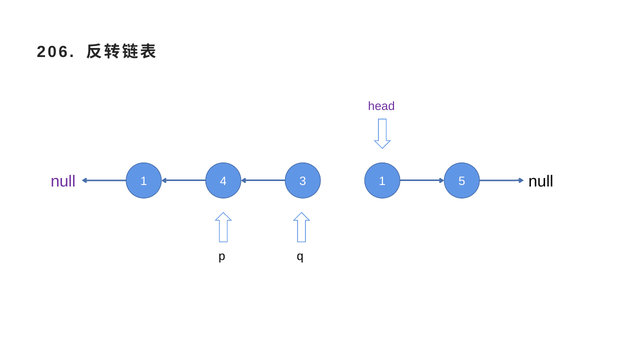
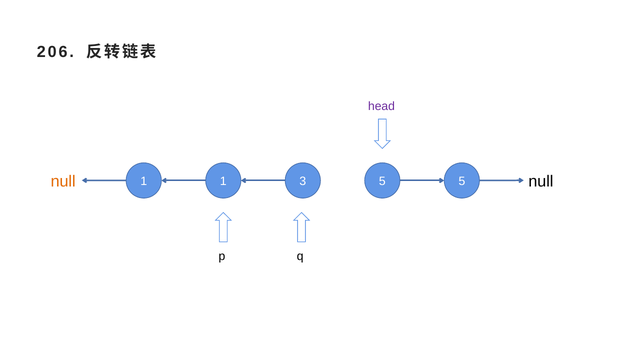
null colour: purple -> orange (63, 182)
1 4: 4 -> 1 (223, 181)
3 1: 1 -> 5 (382, 181)
